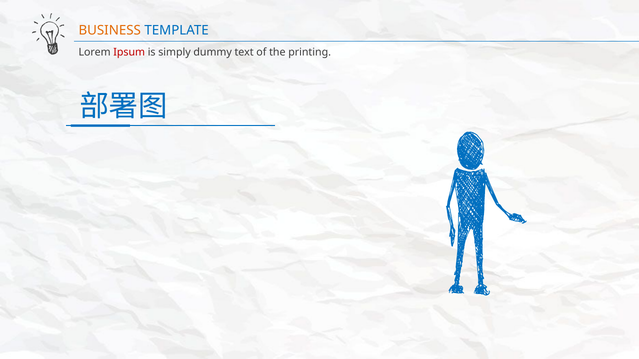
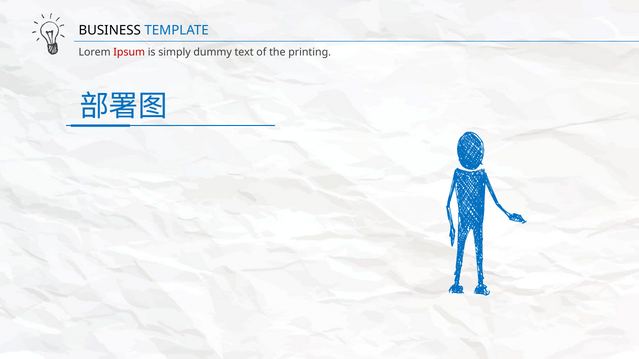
BUSINESS colour: orange -> black (110, 30)
